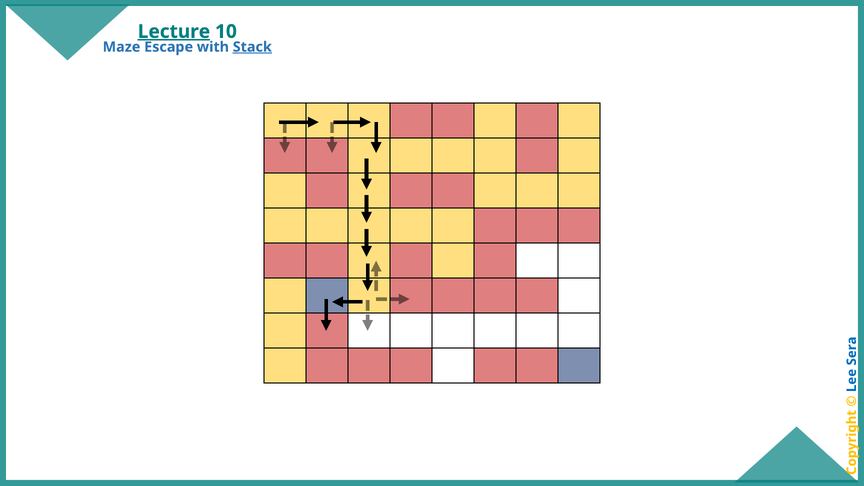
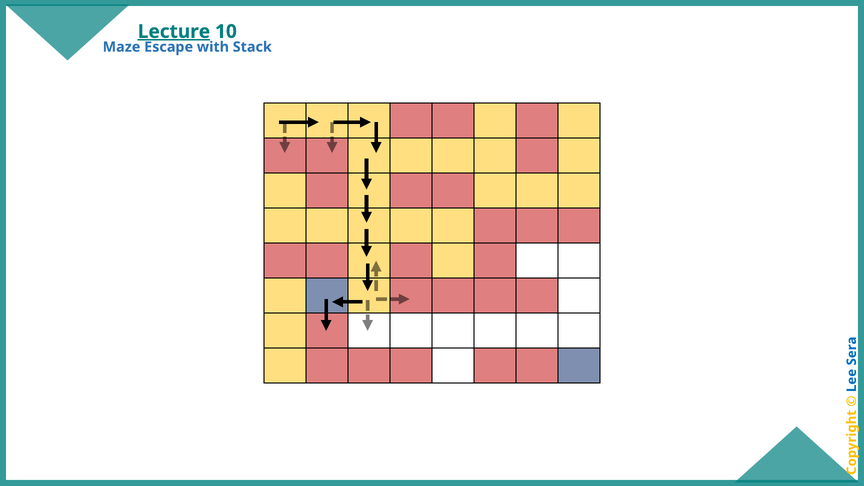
Stack underline: present -> none (252, 47)
